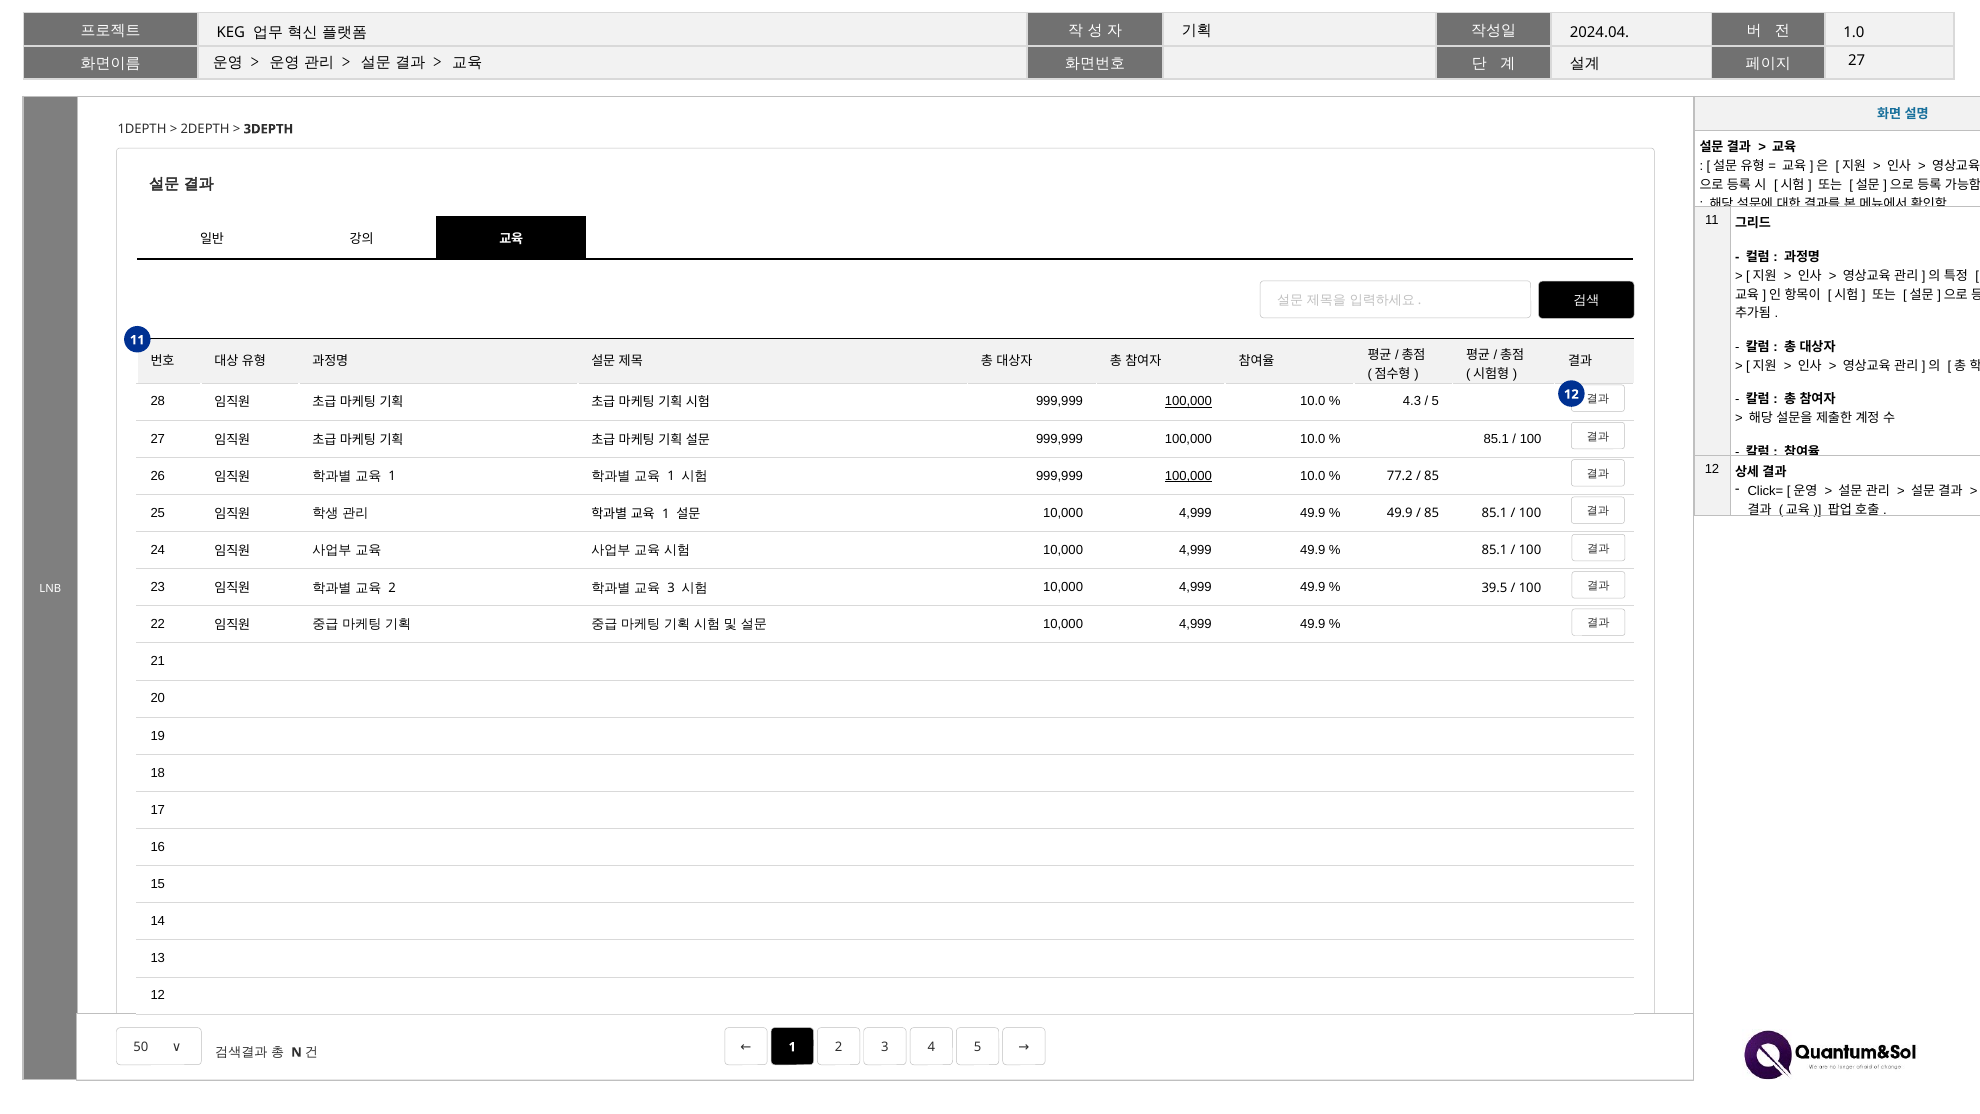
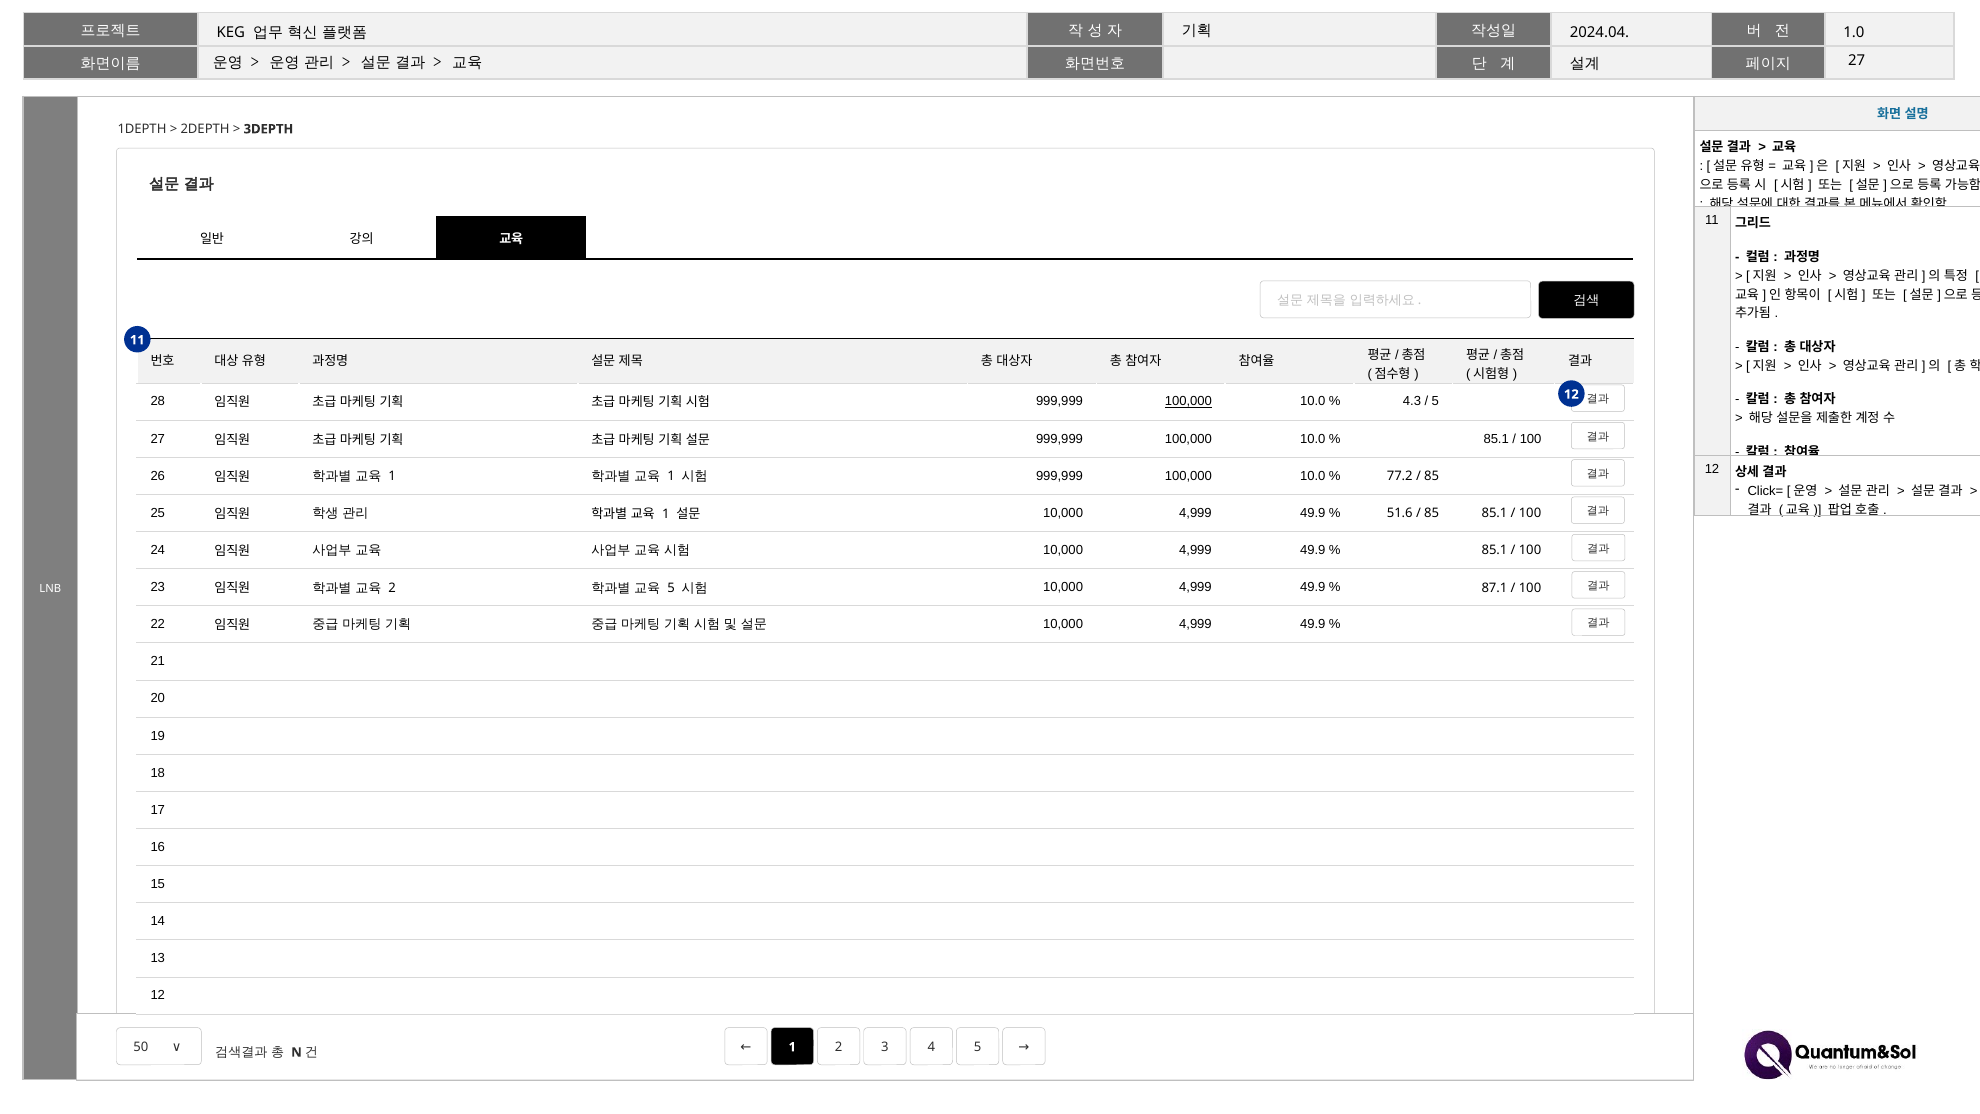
100,000 underline: present -> none (1188, 476)
49.9: 49.9 -> 51.6 (1400, 513)
3: 3 -> 5 (671, 588)
39.5: 39.5 -> 87.1 (1494, 588)
